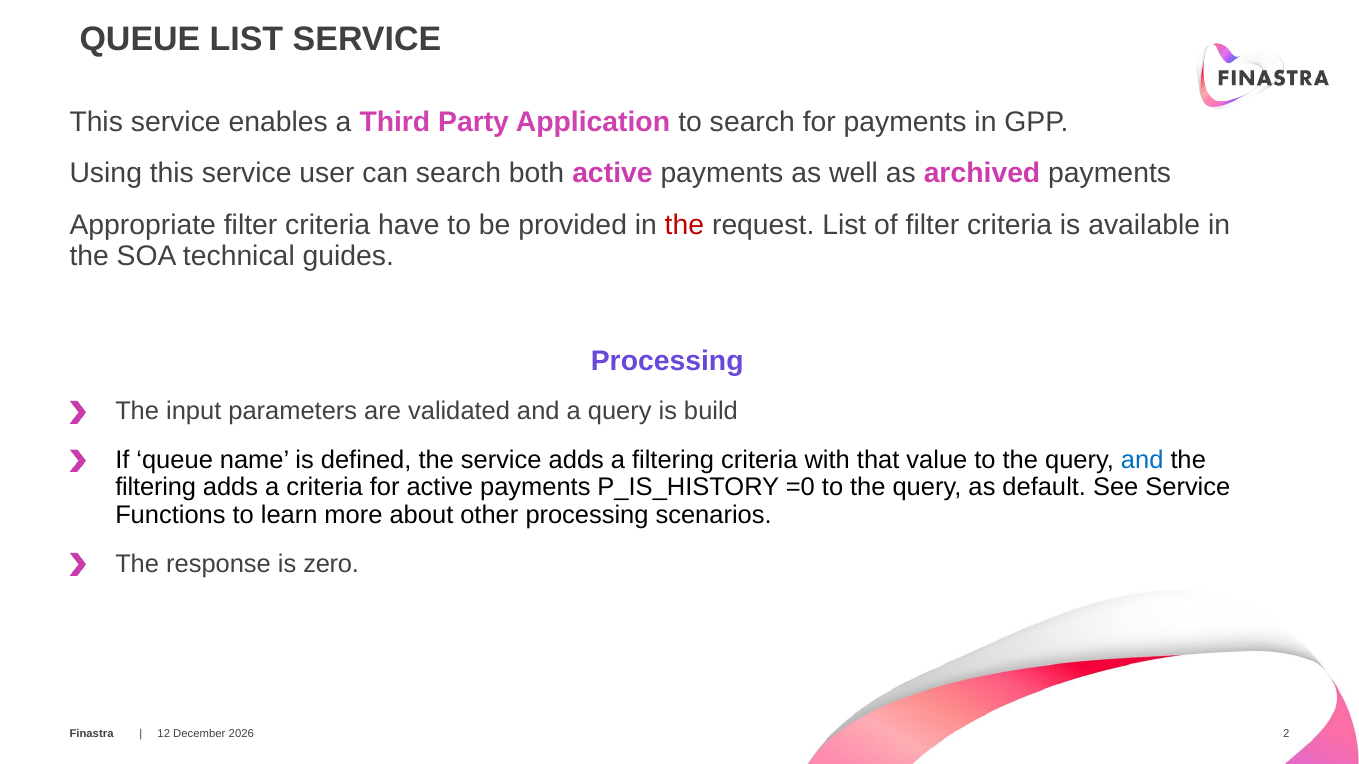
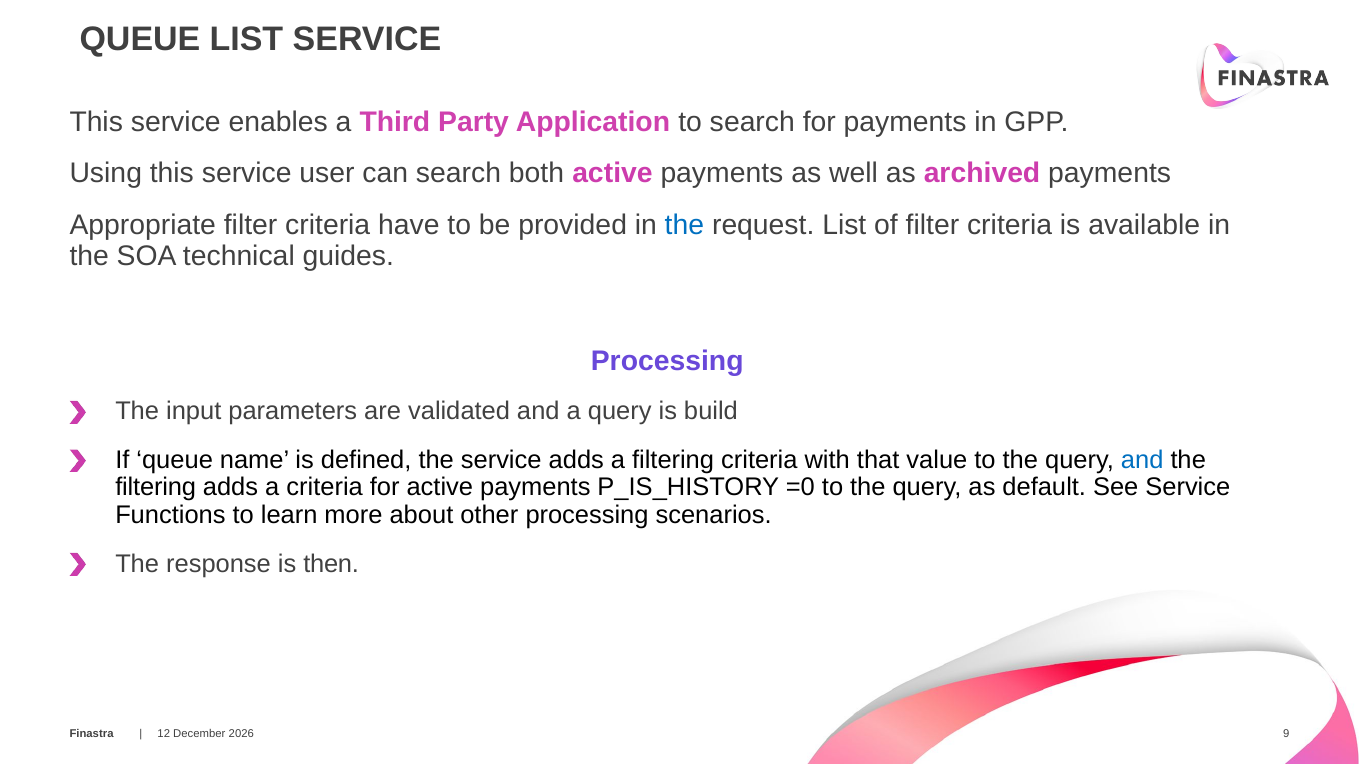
the colour: red -> blue (684, 225)
zero: zero -> then (331, 564)
2: 2 -> 9 (1286, 734)
